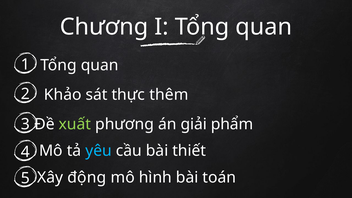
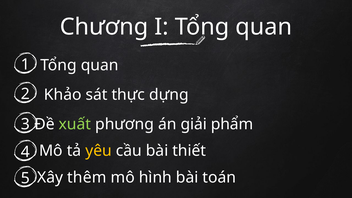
thêm: thêm -> dựng (169, 95)
yêu colour: light blue -> yellow (99, 151)
động: động -> thêm (87, 178)
